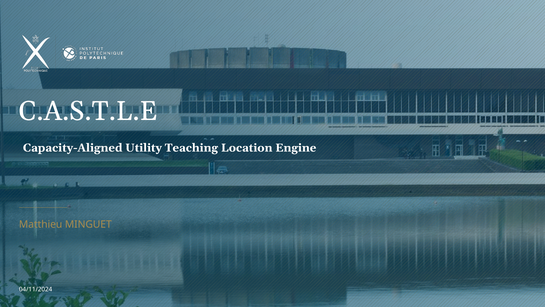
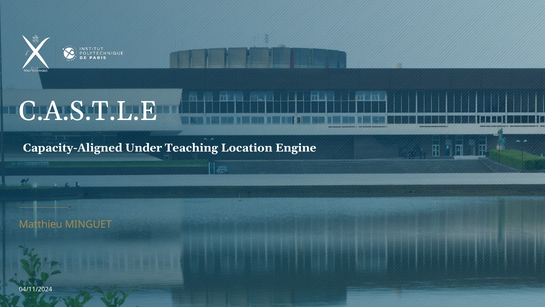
Utility: Utility -> Under (144, 148)
